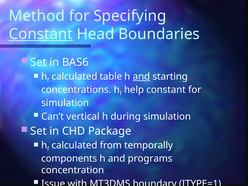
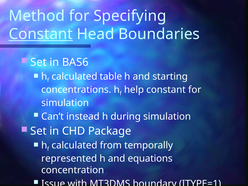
and underline: present -> none (141, 77)
vertical: vertical -> instead (83, 116)
components: components -> represented (69, 159)
programs: programs -> equations (150, 159)
